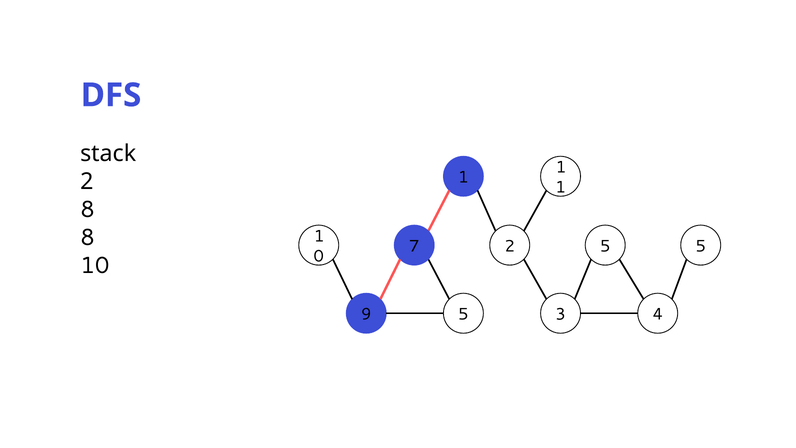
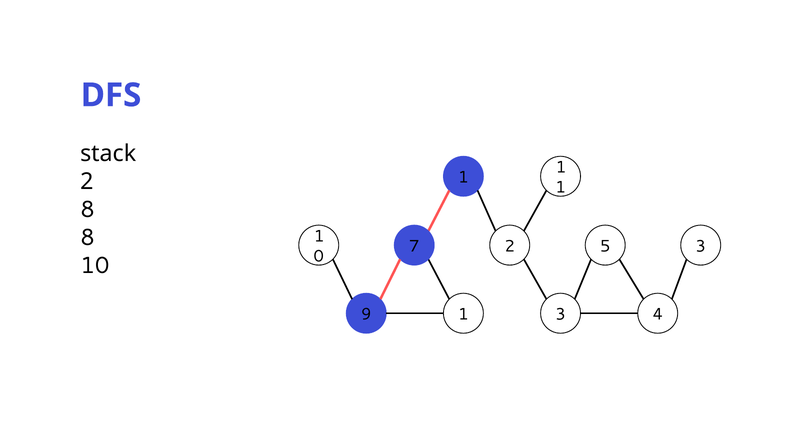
5 5: 5 -> 3 (701, 246)
9 5: 5 -> 1 (463, 314)
